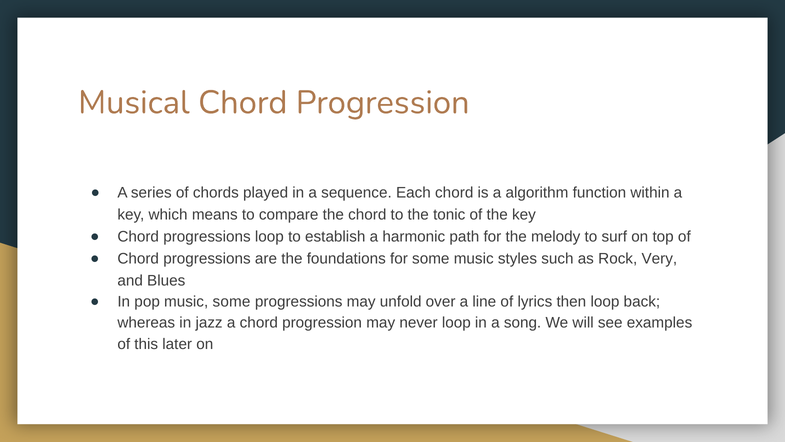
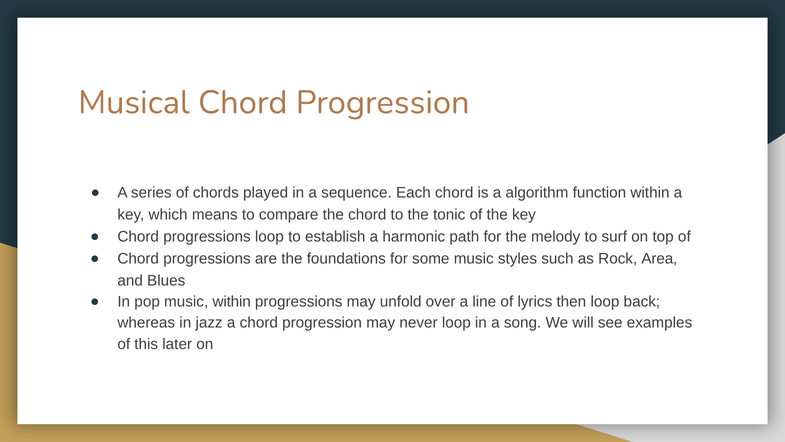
Very: Very -> Area (659, 259)
music some: some -> within (232, 302)
